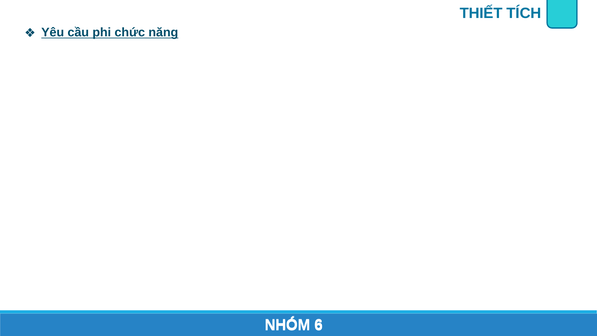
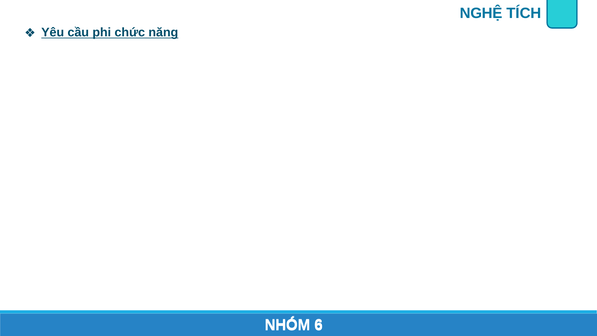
THIẾT: THIẾT -> NGHỆ (481, 13)
